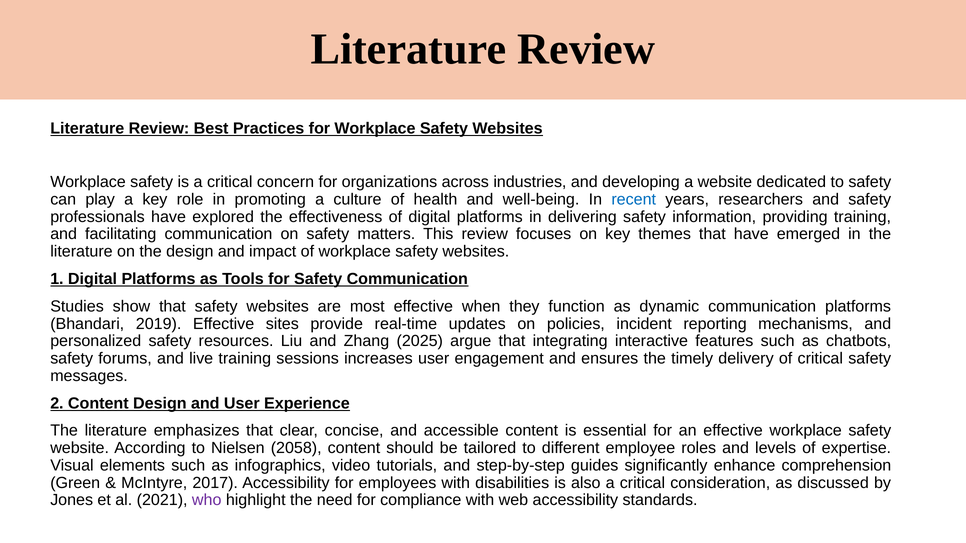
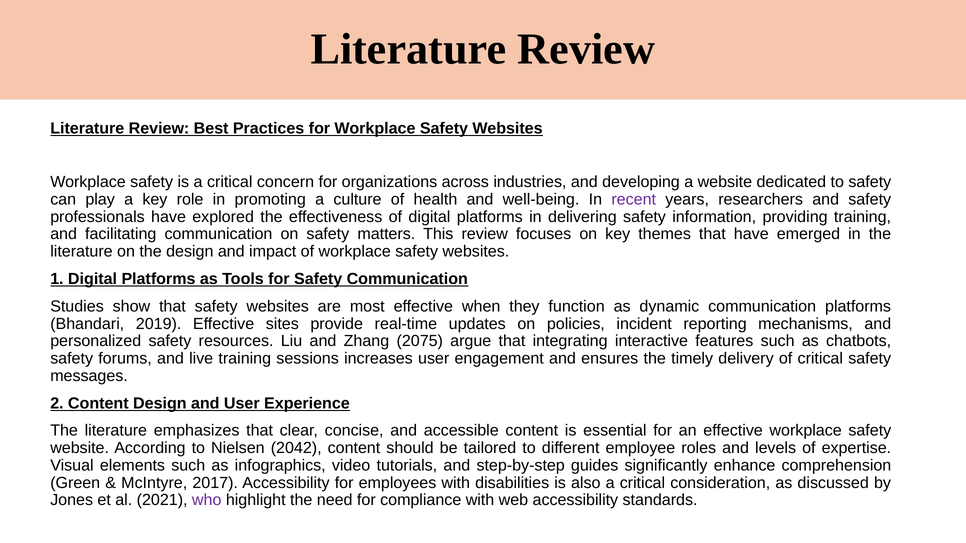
recent colour: blue -> purple (634, 200)
2025: 2025 -> 2075 (420, 341)
2058: 2058 -> 2042 (296, 448)
